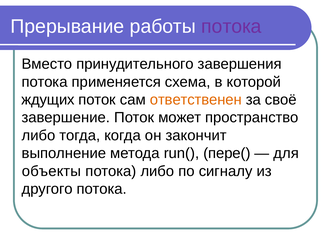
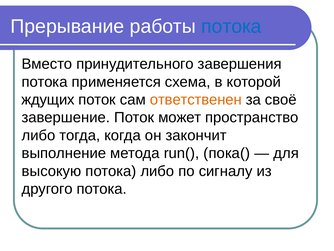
потока colour: purple -> blue (231, 26)
пере(: пере( -> пока( (227, 153)
объекты: объекты -> высокую (51, 171)
